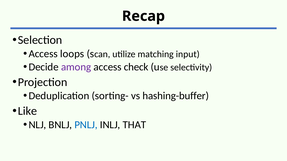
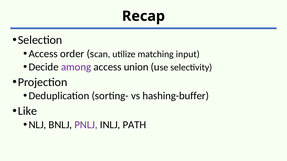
loops: loops -> order (72, 54)
check: check -> union (136, 67)
PNLJ colour: blue -> purple (86, 125)
THAT: THAT -> PATH (134, 125)
